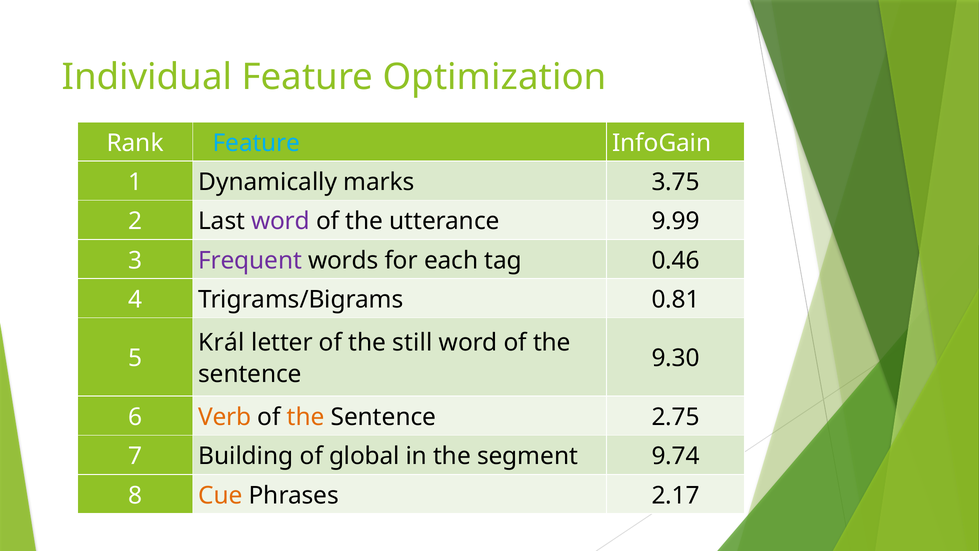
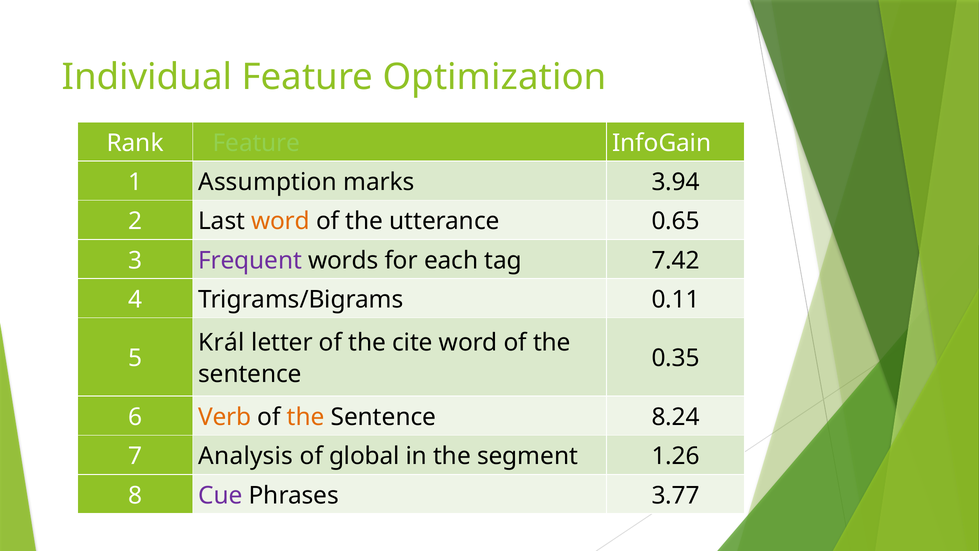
Feature colour: light blue -> light green (257, 143)
Dynamically: Dynamically -> Assumption (268, 182)
3.75: 3.75 -> 3.94 (676, 182)
word colour: purple -> orange (281, 221)
9.99: 9.99 -> 0.65 (676, 221)
0.46: 0.46 -> 7.42 (676, 260)
0.81: 0.81 -> 0.11 (676, 299)
still: still -> cite (412, 342)
9.30: 9.30 -> 0.35 (676, 358)
2.75: 2.75 -> 8.24 (676, 417)
Building: Building -> Analysis (246, 456)
9.74: 9.74 -> 1.26 (676, 456)
Cue colour: orange -> purple (220, 495)
2.17: 2.17 -> 3.77 (676, 495)
